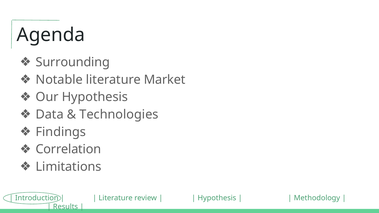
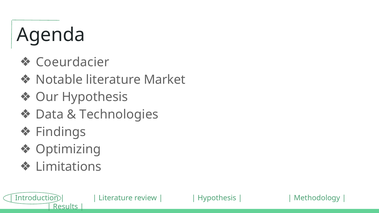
Surrounding: Surrounding -> Coeurdacier (73, 62)
Correlation: Correlation -> Optimizing (68, 149)
